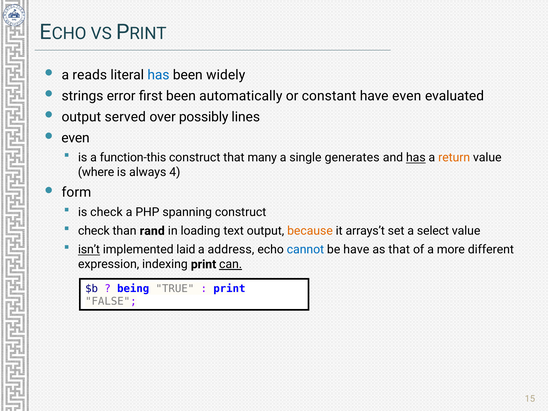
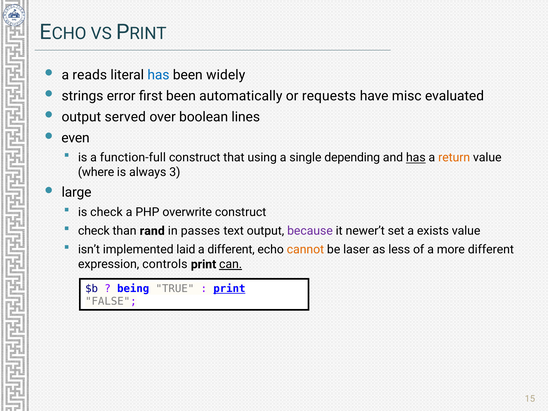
constant: constant -> requests (329, 96)
have even: even -> misc (407, 96)
possibly: possibly -> boolean (204, 117)
function-this: function-this -> function-full (133, 158)
many: many -> using (262, 158)
generates: generates -> depending (352, 158)
4: 4 -> 3 (175, 172)
form: form -> large (77, 192)
spanning: spanning -> overwrite (187, 212)
loading: loading -> passes (200, 231)
because colour: orange -> purple (310, 231)
arrays’t: arrays’t -> newer’t (365, 231)
select: select -> exists (433, 231)
isn’t underline: present -> none (89, 250)
a address: address -> different (231, 250)
cannot colour: blue -> orange (305, 250)
be have: have -> laser (356, 250)
as that: that -> less (399, 250)
indexing: indexing -> controls (165, 264)
print underline: none -> present (229, 289)
